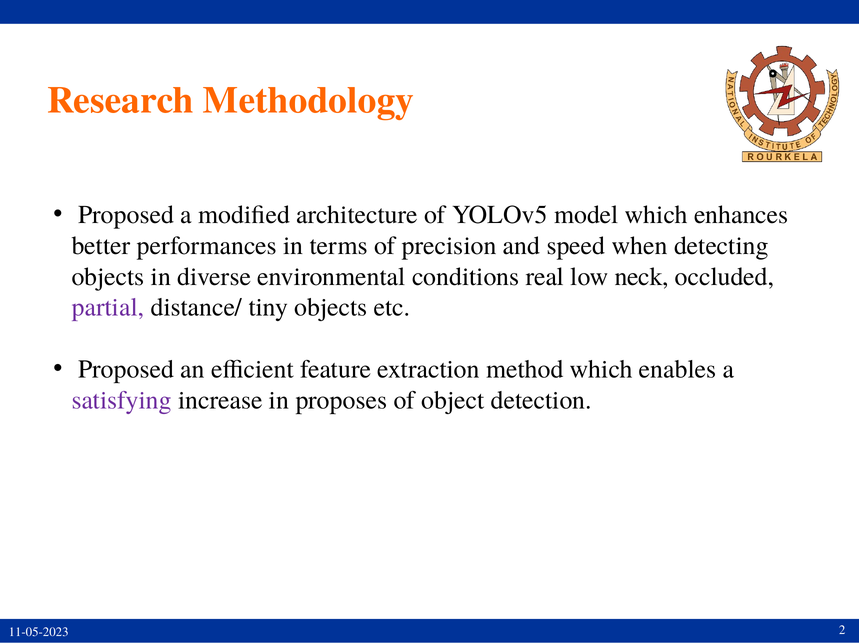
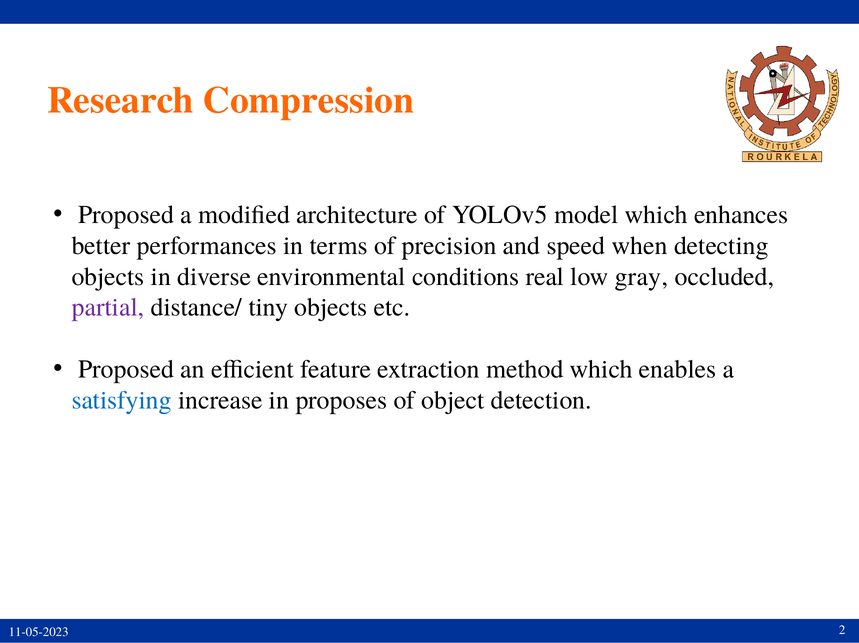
Methodology: Methodology -> Compression (309, 101)
neck: neck -> gray (641, 276)
satisfying colour: purple -> blue (122, 400)
